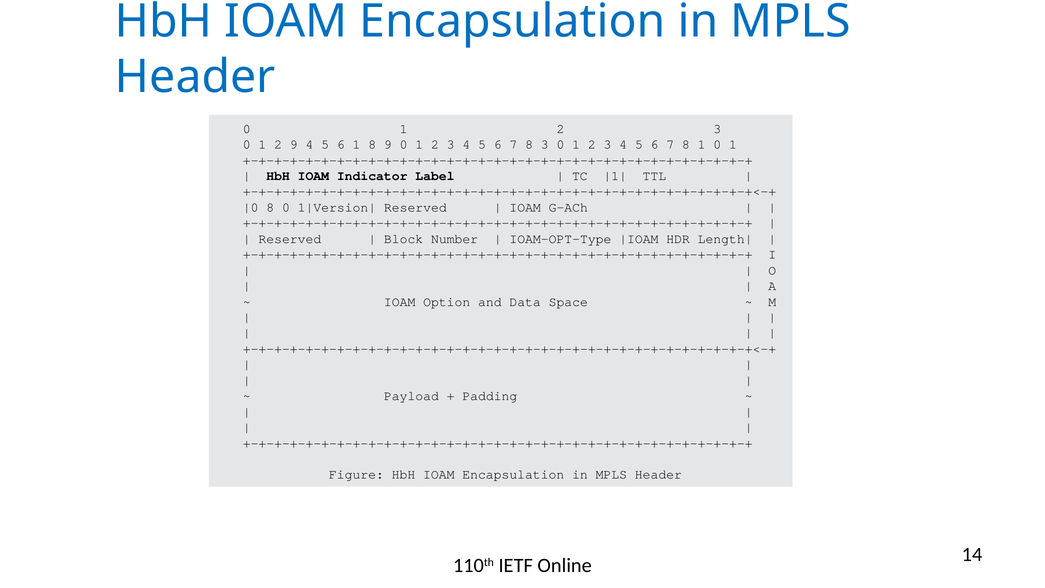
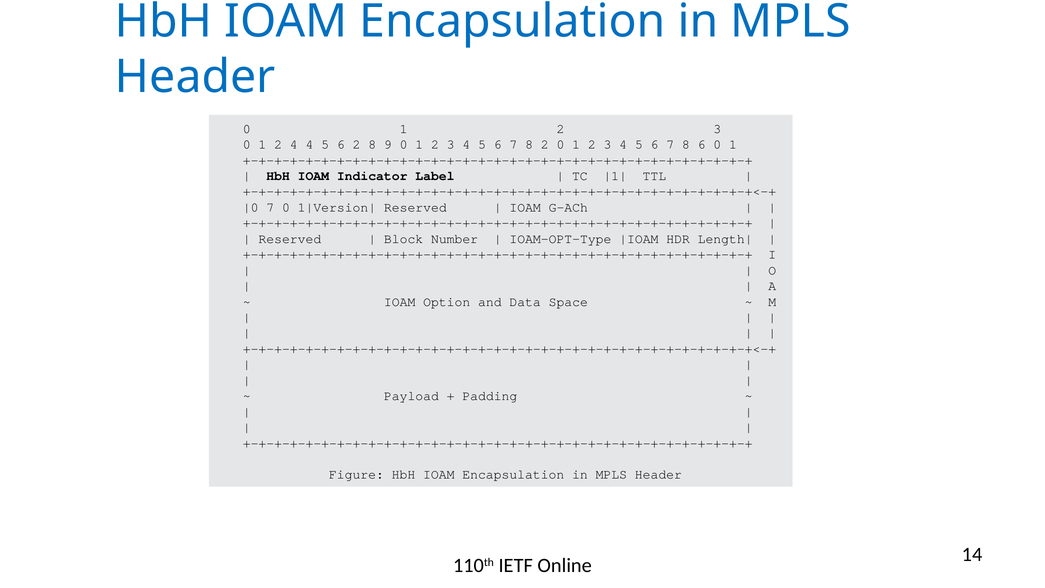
2 9: 9 -> 4 (294, 144)
6 1: 1 -> 2 (357, 144)
8 3: 3 -> 2 (545, 144)
8 1: 1 -> 6 (702, 144)
8: 8 -> 7 (270, 207)
